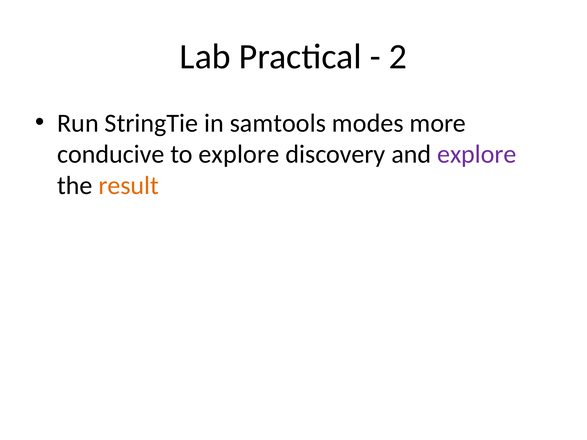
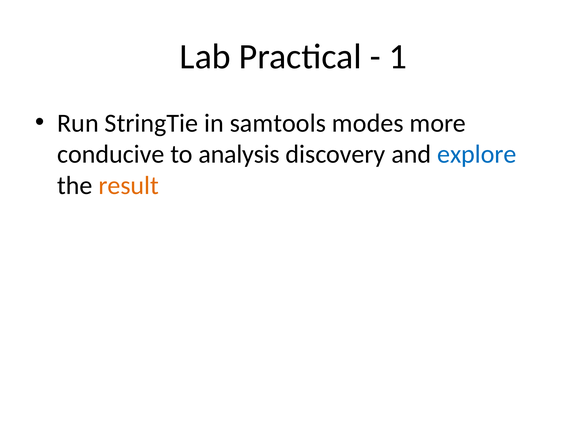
2: 2 -> 1 (398, 57)
to explore: explore -> analysis (239, 154)
explore colour: purple -> blue (477, 154)
